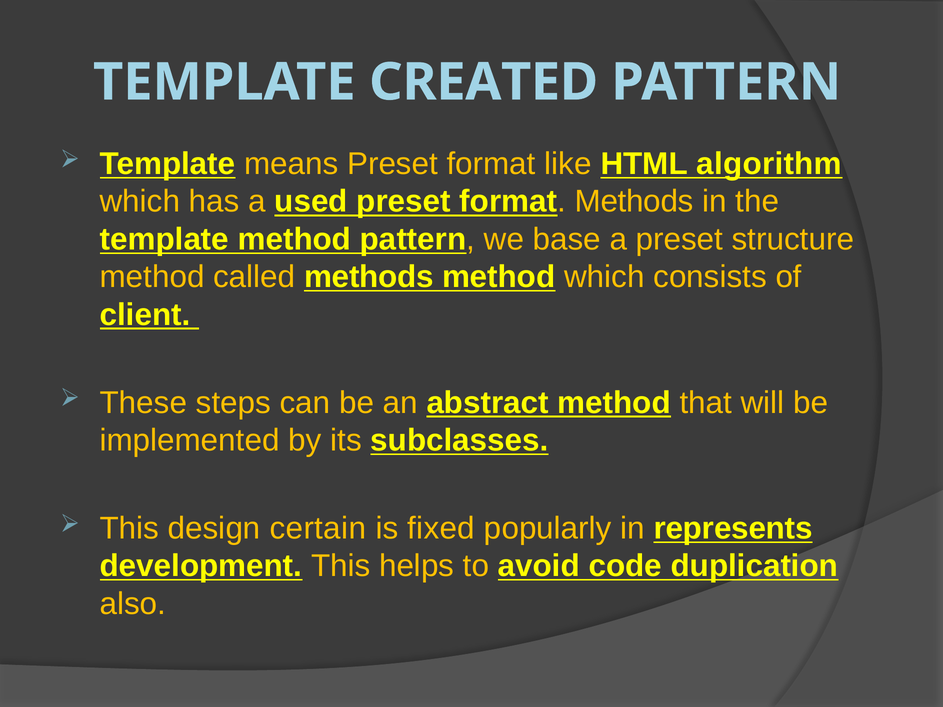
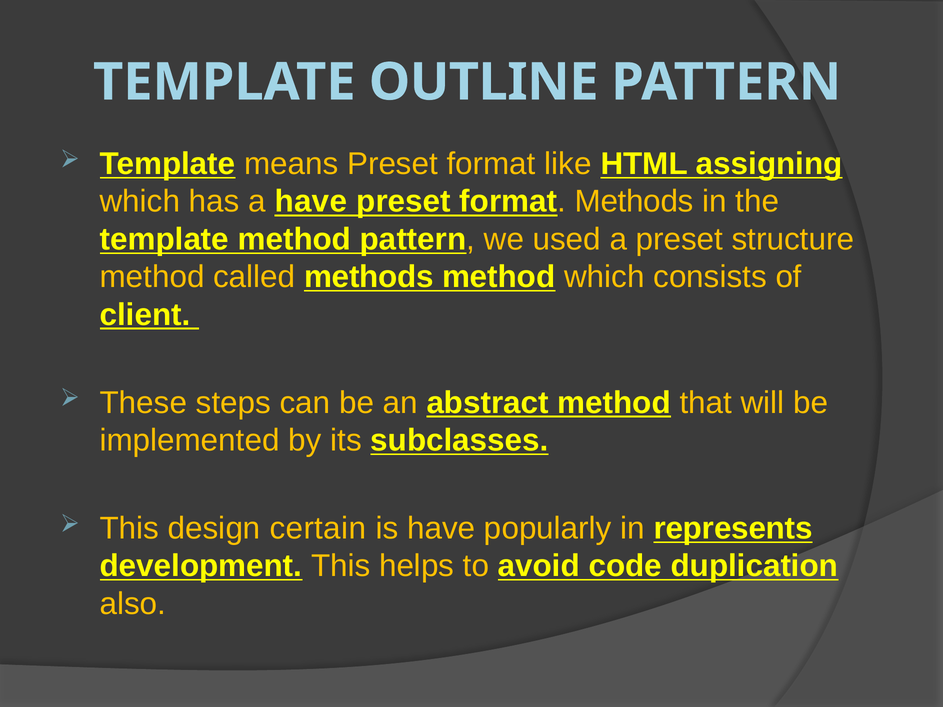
CREATED: CREATED -> OUTLINE (484, 82)
algorithm: algorithm -> assigning (769, 164)
a used: used -> have (311, 202)
base: base -> used (567, 239)
is fixed: fixed -> have (441, 529)
